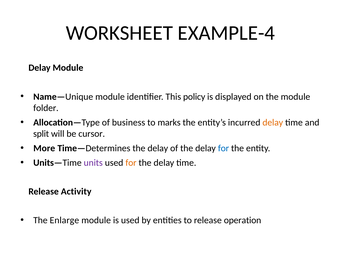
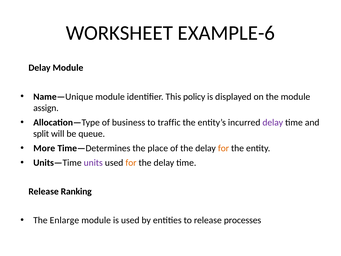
EXAMPLE-4: EXAMPLE-4 -> EXAMPLE-6 (226, 33)
folder: folder -> assign (46, 108)
marks: marks -> traffic (169, 122)
delay colour: orange -> purple (273, 122)
cursor: cursor -> queue (92, 134)
Time—Determines the delay: delay -> place (158, 148)
for colour: blue -> orange (223, 148)
Activity: Activity -> Ranking (76, 191)
operation: operation -> processes (243, 220)
